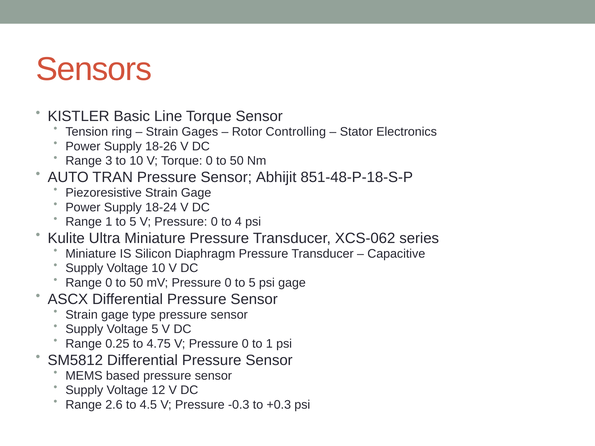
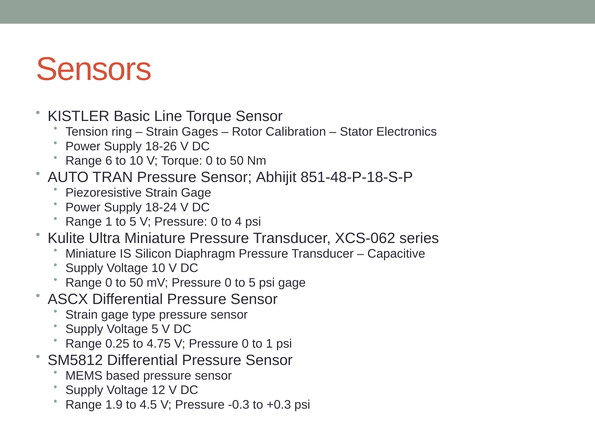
Controlling: Controlling -> Calibration (296, 132)
3: 3 -> 6 (109, 161)
2.6: 2.6 -> 1.9 (114, 405)
